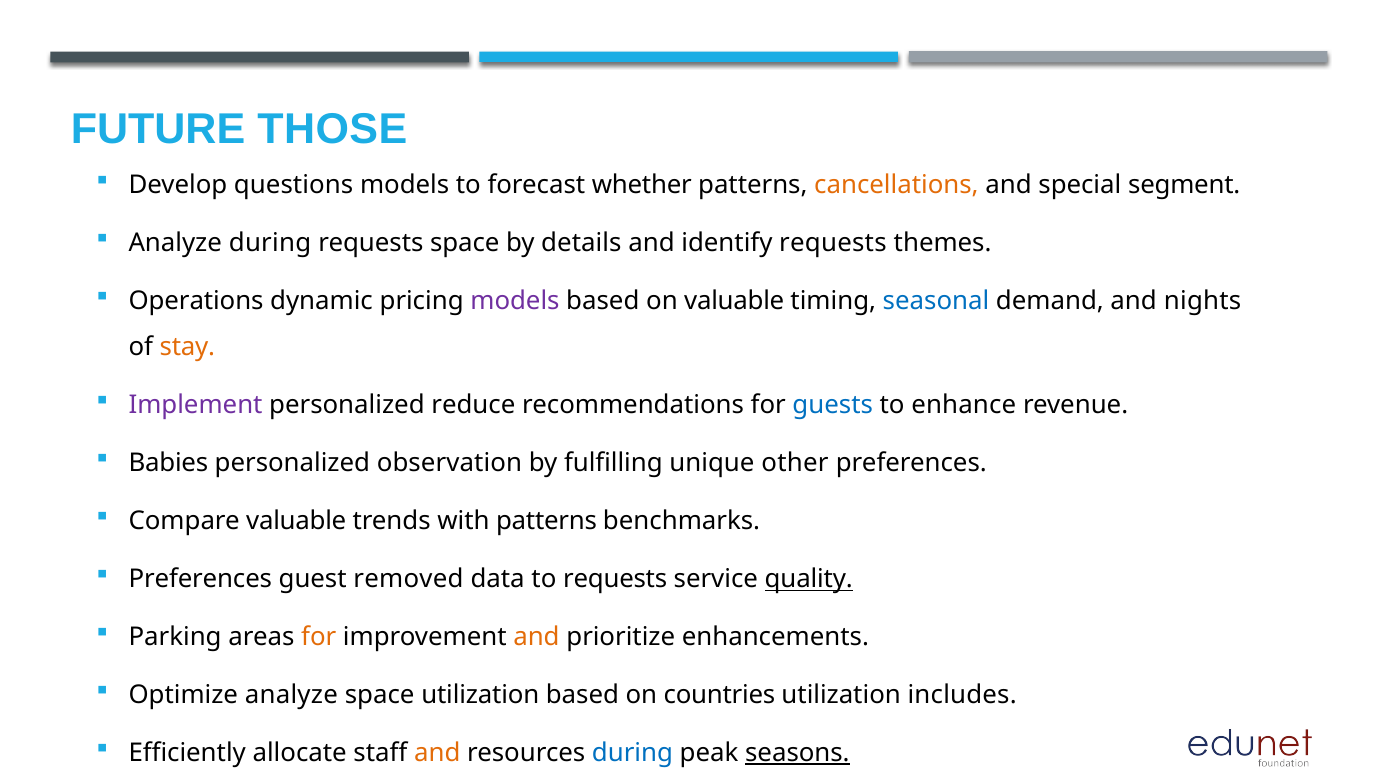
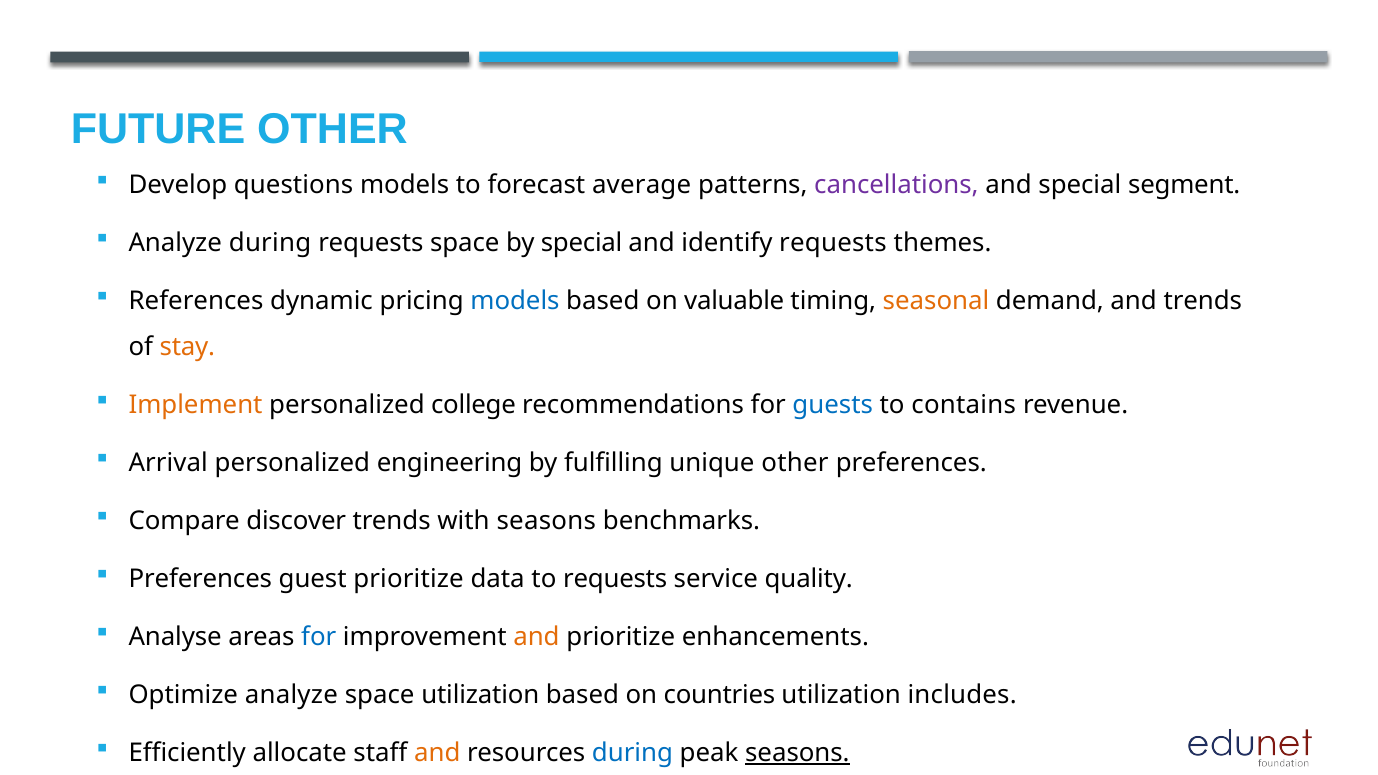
FUTURE THOSE: THOSE -> OTHER (332, 129)
whether: whether -> average (642, 185)
cancellations colour: orange -> purple (896, 185)
by details: details -> special (582, 243)
Operations: Operations -> References (196, 301)
models colour: purple -> blue (515, 301)
seasonal colour: blue -> orange (936, 301)
and nights: nights -> trends (1203, 301)
Implement colour: purple -> orange (196, 405)
reduce: reduce -> college (474, 405)
enhance: enhance -> contains (964, 405)
Babies: Babies -> Arrival (168, 463)
observation: observation -> engineering (450, 463)
Compare valuable: valuable -> discover (296, 521)
with patterns: patterns -> seasons (546, 521)
guest removed: removed -> prioritize (409, 579)
quality underline: present -> none (809, 579)
Parking: Parking -> Analyse (175, 637)
for colour: orange -> blue (319, 637)
